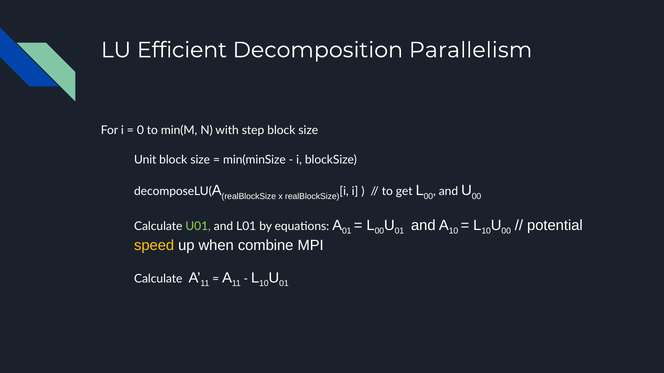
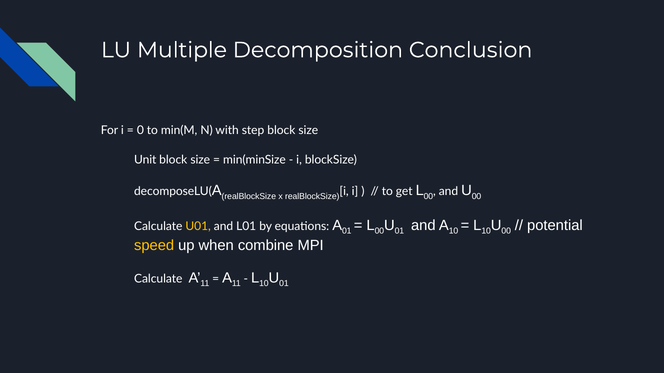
Efficient: Efficient -> Multiple (182, 50)
Parallelism: Parallelism -> Conclusion (471, 50)
U01 colour: light green -> yellow (198, 227)
